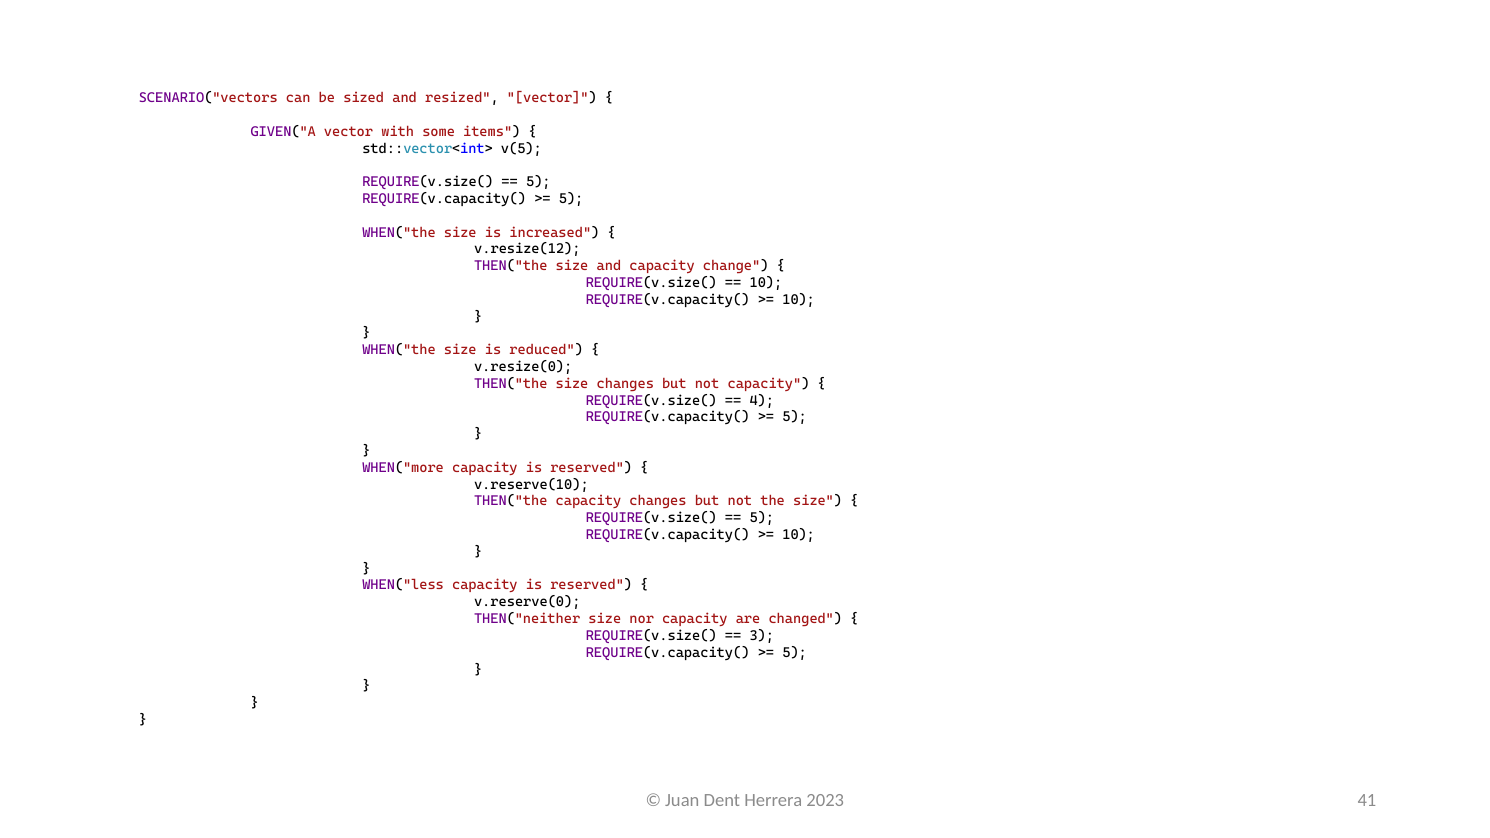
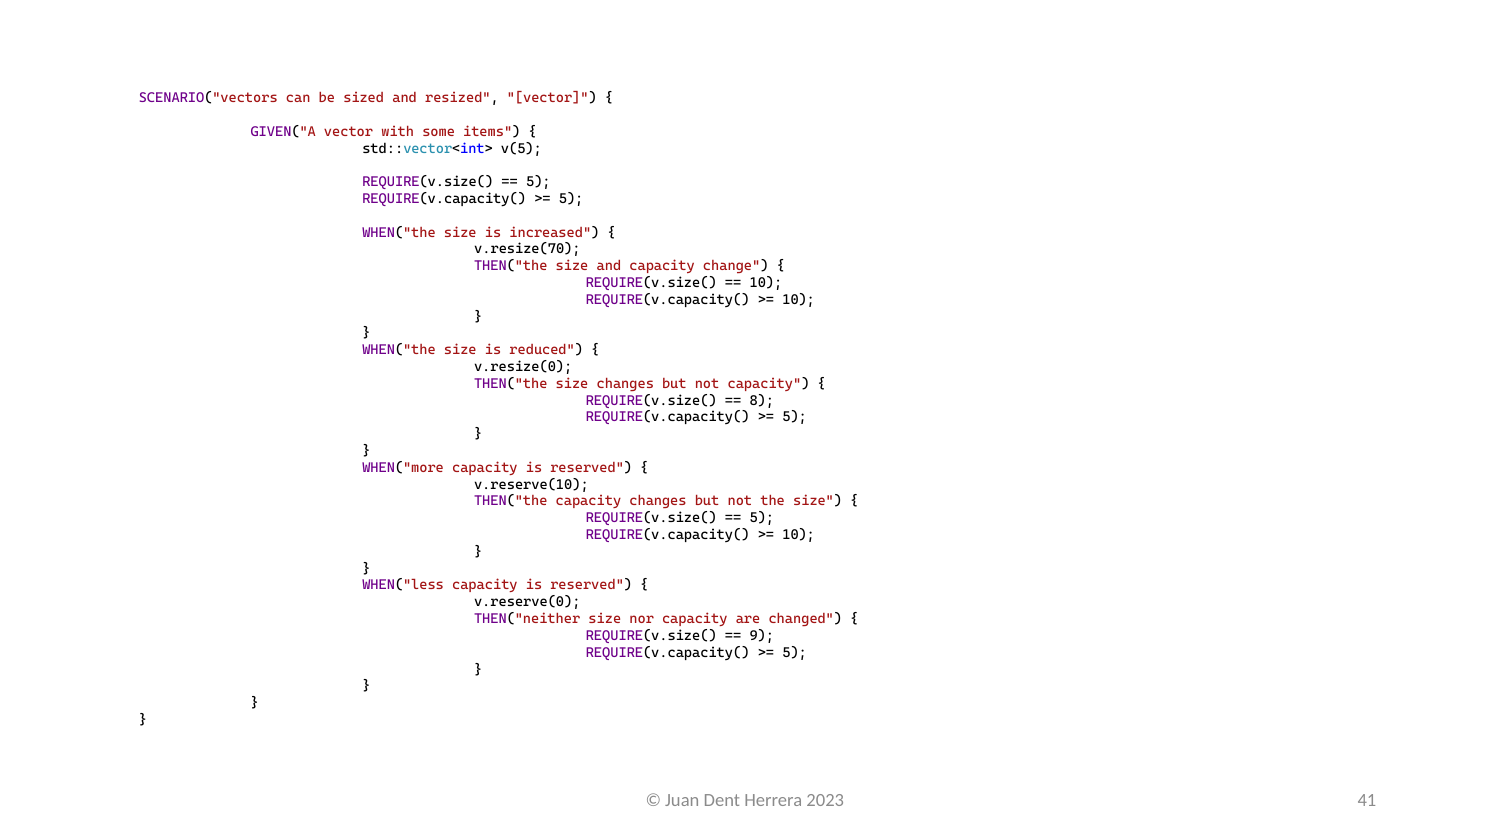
v.resize(12: v.resize(12 -> v.resize(70 (527, 249)
4: 4 -> 8 (762, 401)
3: 3 -> 9 (762, 636)
